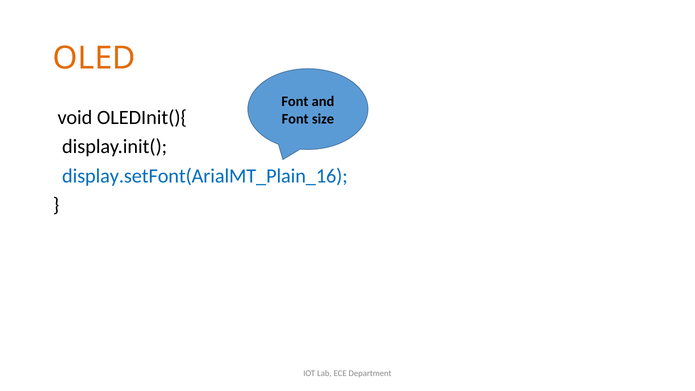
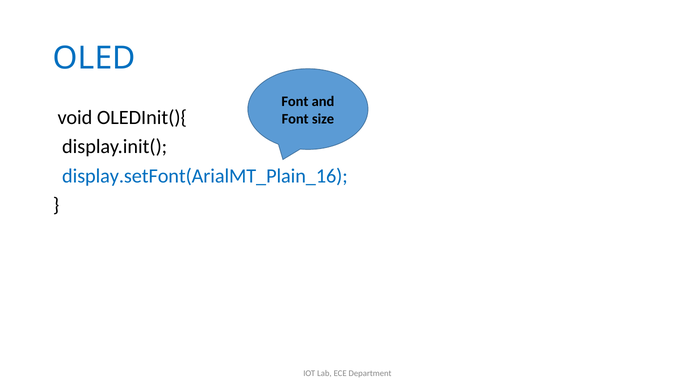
OLED colour: orange -> blue (94, 58)
